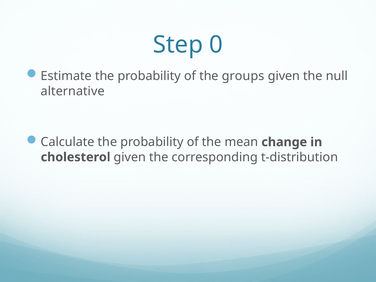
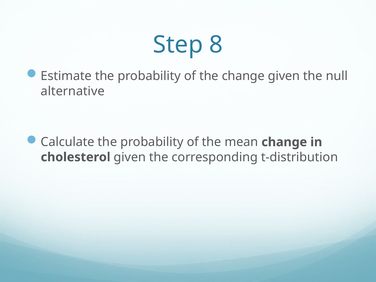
0: 0 -> 8 (216, 45)
the groups: groups -> change (243, 76)
